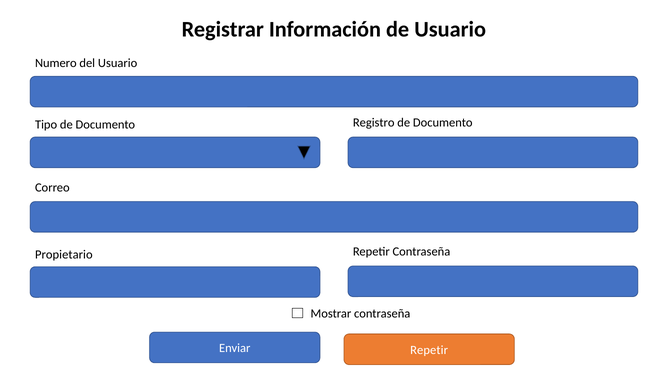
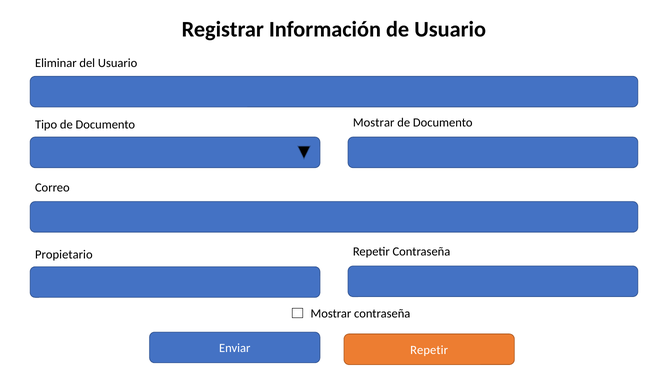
Numero: Numero -> Eliminar (56, 63)
Documento Registro: Registro -> Mostrar (374, 123)
